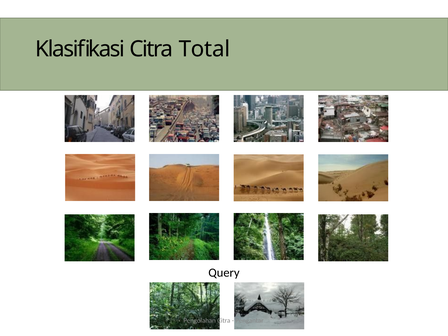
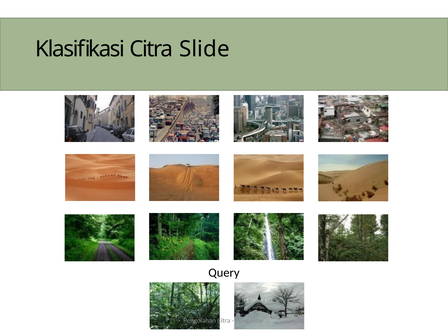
Total: Total -> Slide (204, 49)
